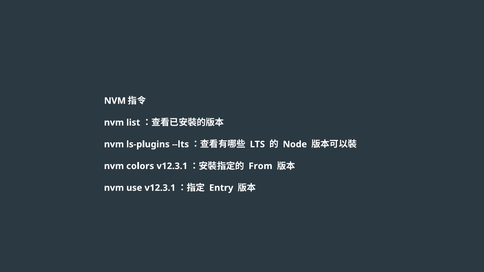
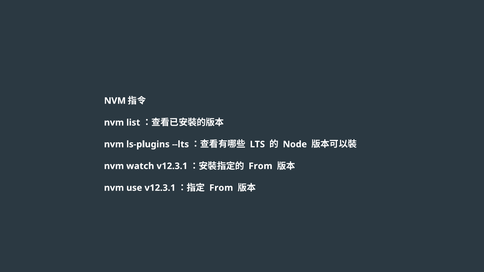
colors: colors -> watch (140, 166)
Entry: Entry -> From (221, 188)
